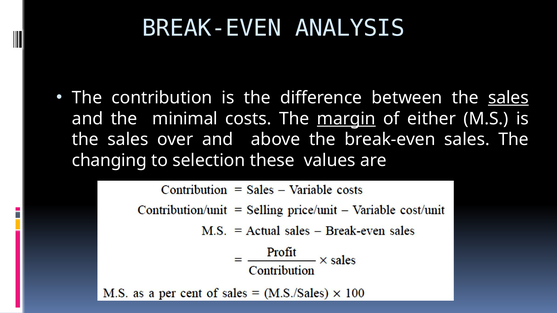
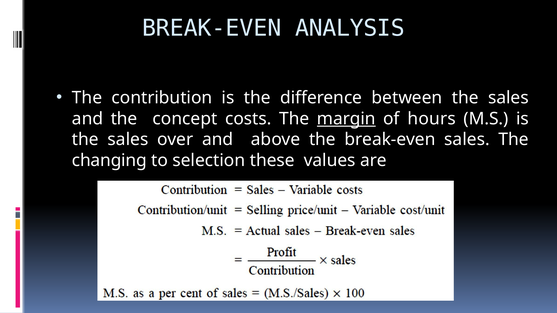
sales underline: present -> none (508, 98)
minimal: minimal -> concept (185, 119)
either: either -> hours (432, 119)
